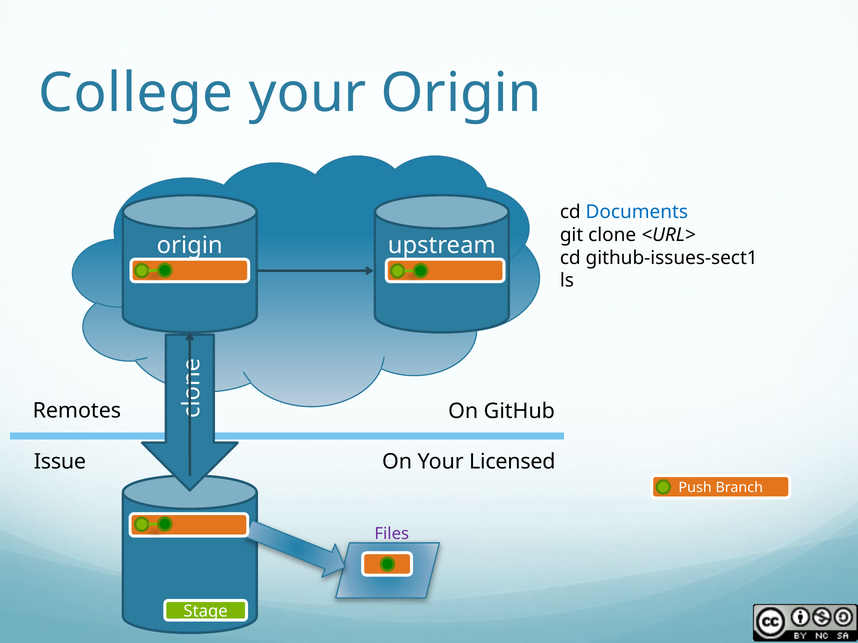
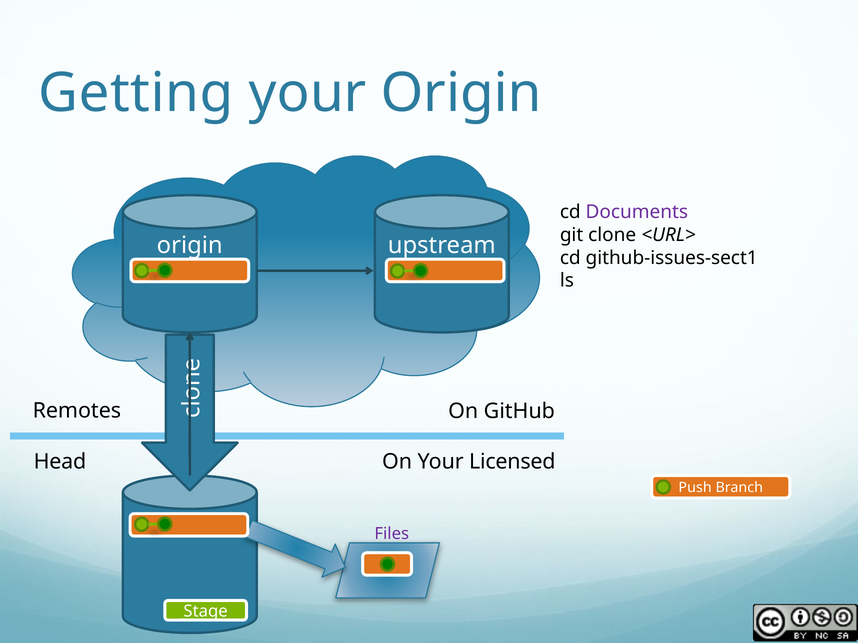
College: College -> Getting (136, 93)
Documents colour: blue -> purple (637, 212)
Issue: Issue -> Head (60, 462)
